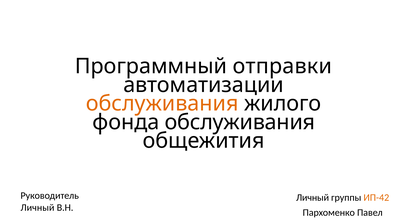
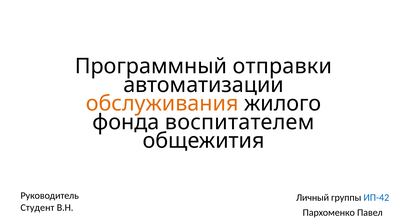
фонда обслуживания: обслуживания -> воспитателем (240, 122)
ИП-42 colour: orange -> blue (376, 198)
Личный: Личный -> Студент (37, 207)
